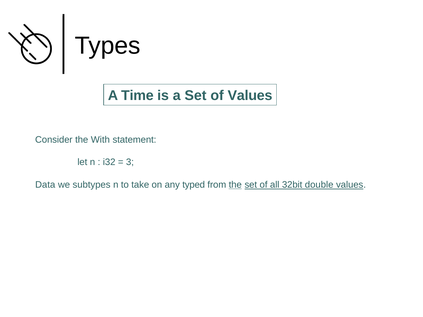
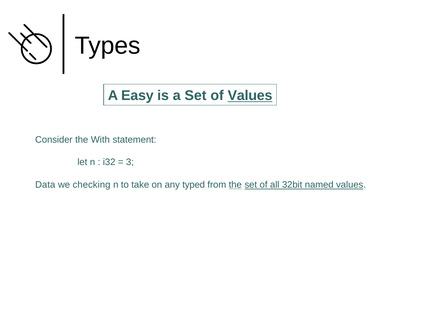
Time: Time -> Easy (137, 96)
Values underline: none -> present (250, 96)
subtypes: subtypes -> checking (92, 185)
double: double -> named (319, 185)
